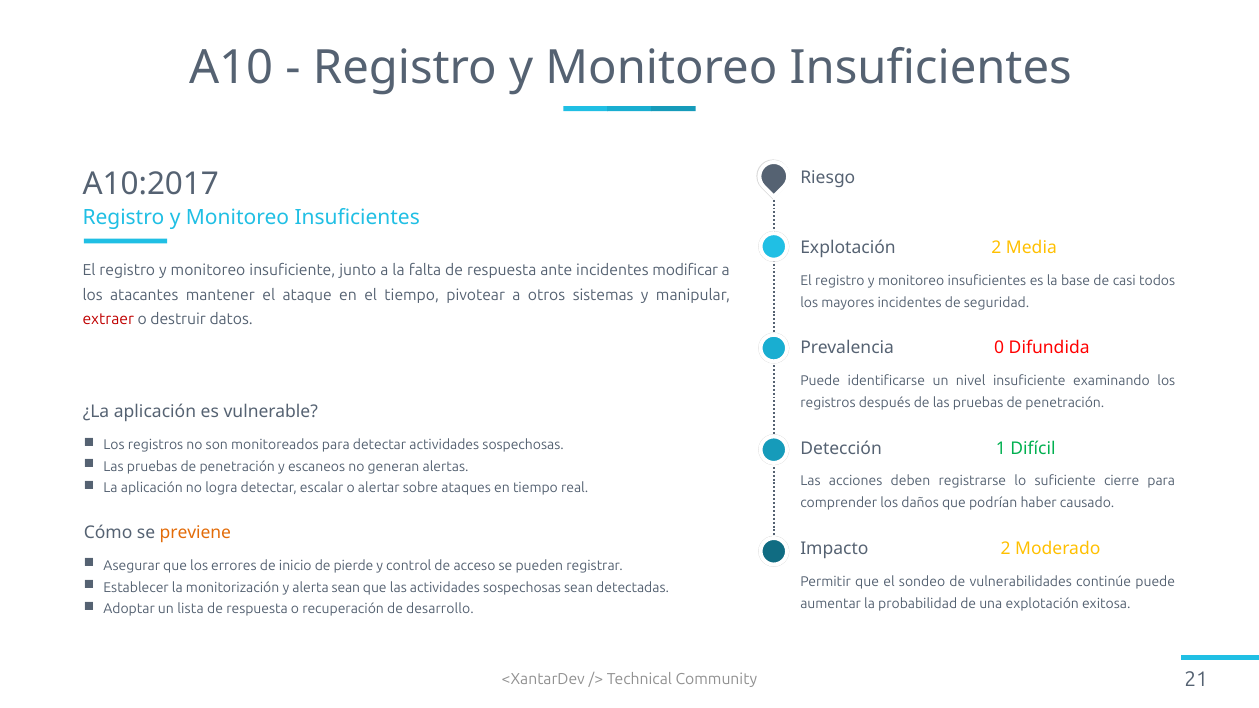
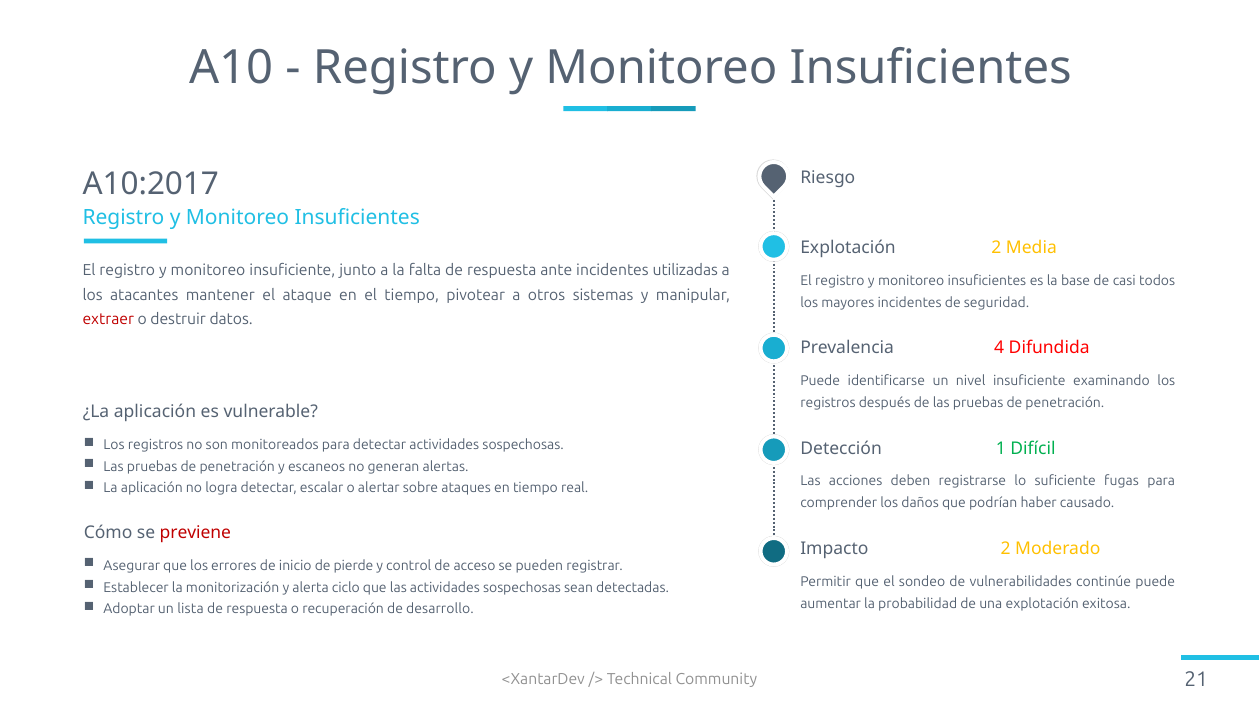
modificar: modificar -> utilizadas (685, 270)
0: 0 -> 4 (999, 348)
cierre: cierre -> fugas (1122, 481)
previene colour: orange -> red (195, 533)
alerta sean: sean -> ciclo (346, 587)
